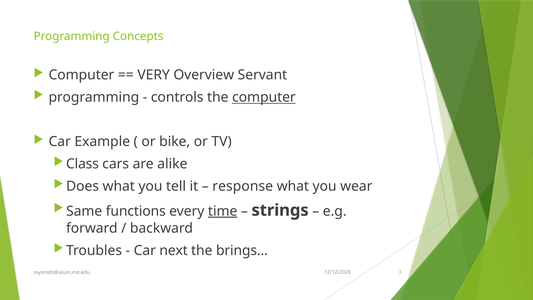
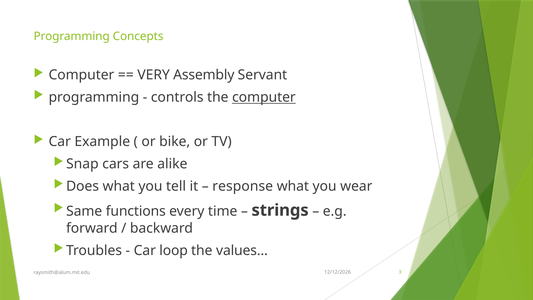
Overview: Overview -> Assembly (204, 75)
Class: Class -> Snap (82, 164)
time underline: present -> none (223, 211)
next: next -> loop (174, 250)
brings…: brings… -> values… (242, 250)
